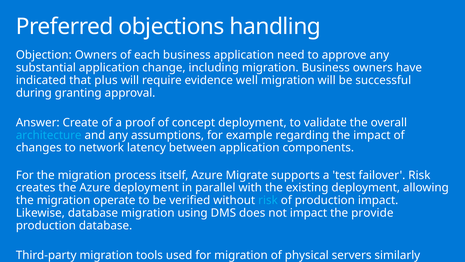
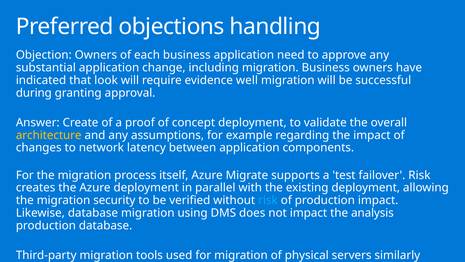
plus: plus -> look (106, 80)
architecture colour: light blue -> yellow (49, 135)
operate: operate -> security (114, 200)
provide: provide -> analysis (372, 213)
